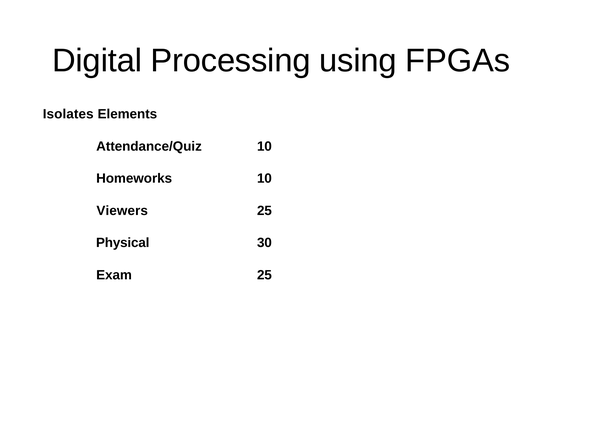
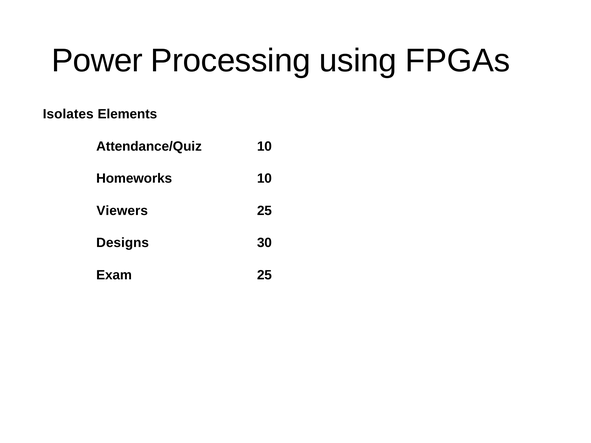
Digital: Digital -> Power (97, 61)
Physical: Physical -> Designs (123, 243)
